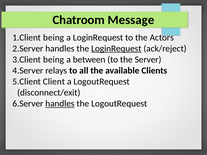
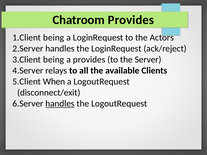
Chatroom Message: Message -> Provides (131, 20)
LoginRequest underline: present -> none (116, 49)
a between: between -> provides (89, 60)
Client: Client -> When (54, 82)
